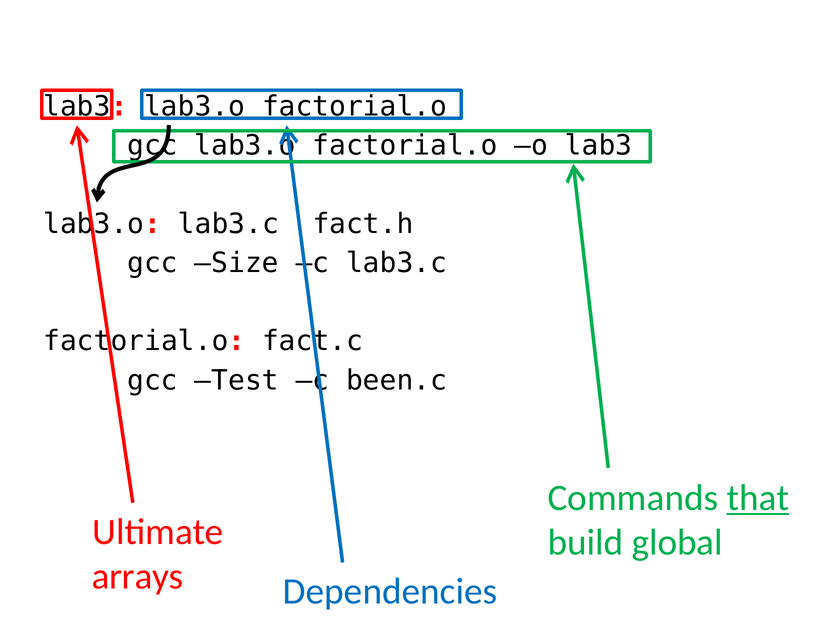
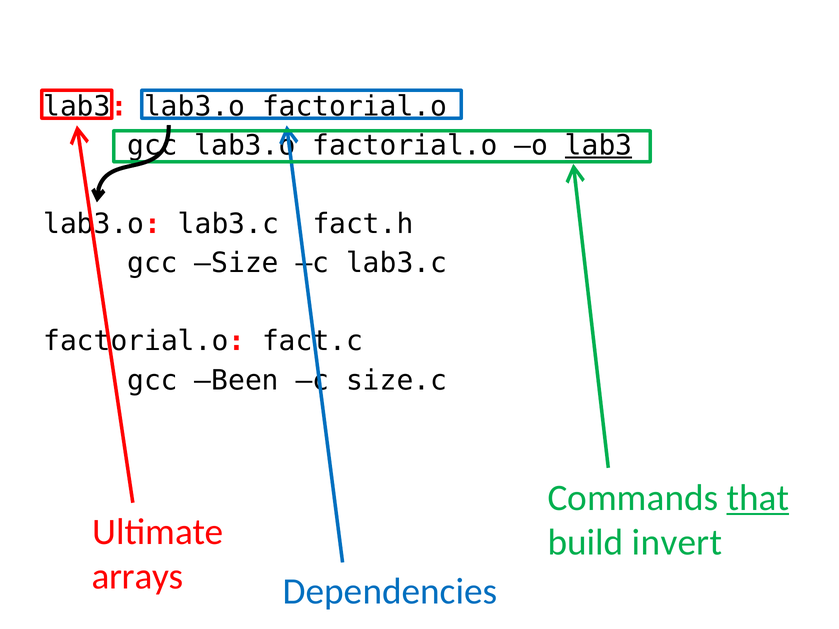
lab3 underline: none -> present (599, 146)
Test: Test -> Been (237, 380)
been.c: been.c -> size.c (397, 380)
global: global -> invert (677, 543)
